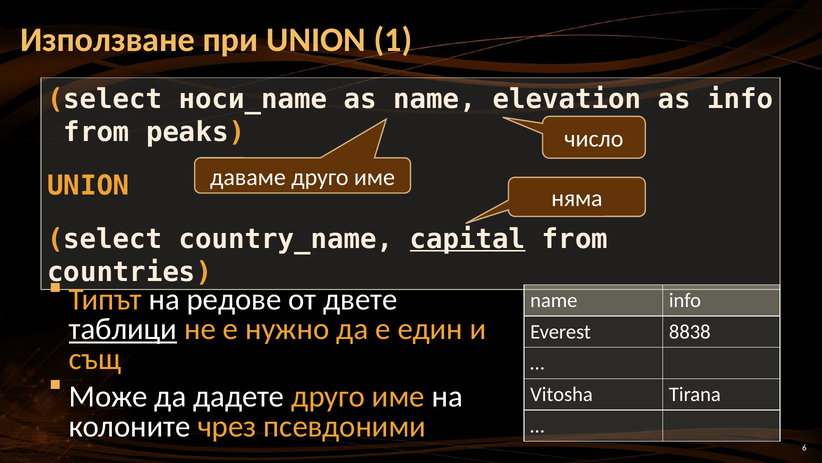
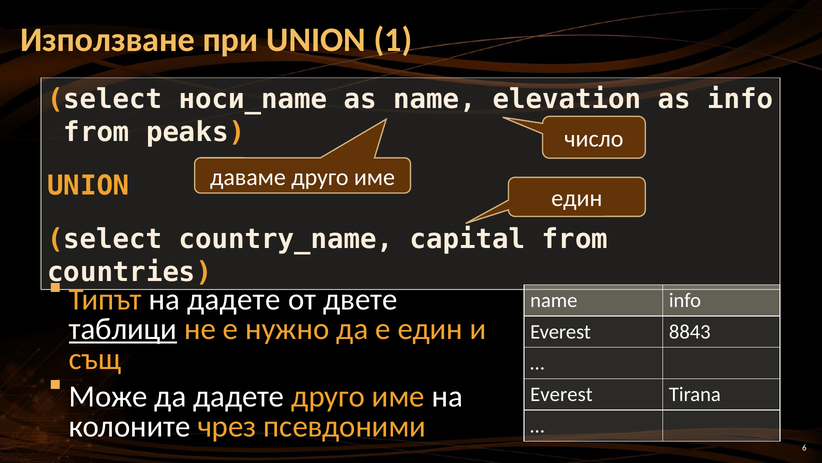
няма: няма -> един (577, 198)
capital underline: present -> none (468, 239)
на редове: редове -> дадете (234, 299)
8838: 8838 -> 8843 (690, 332)
Vitosha: Vitosha -> Everest (561, 394)
